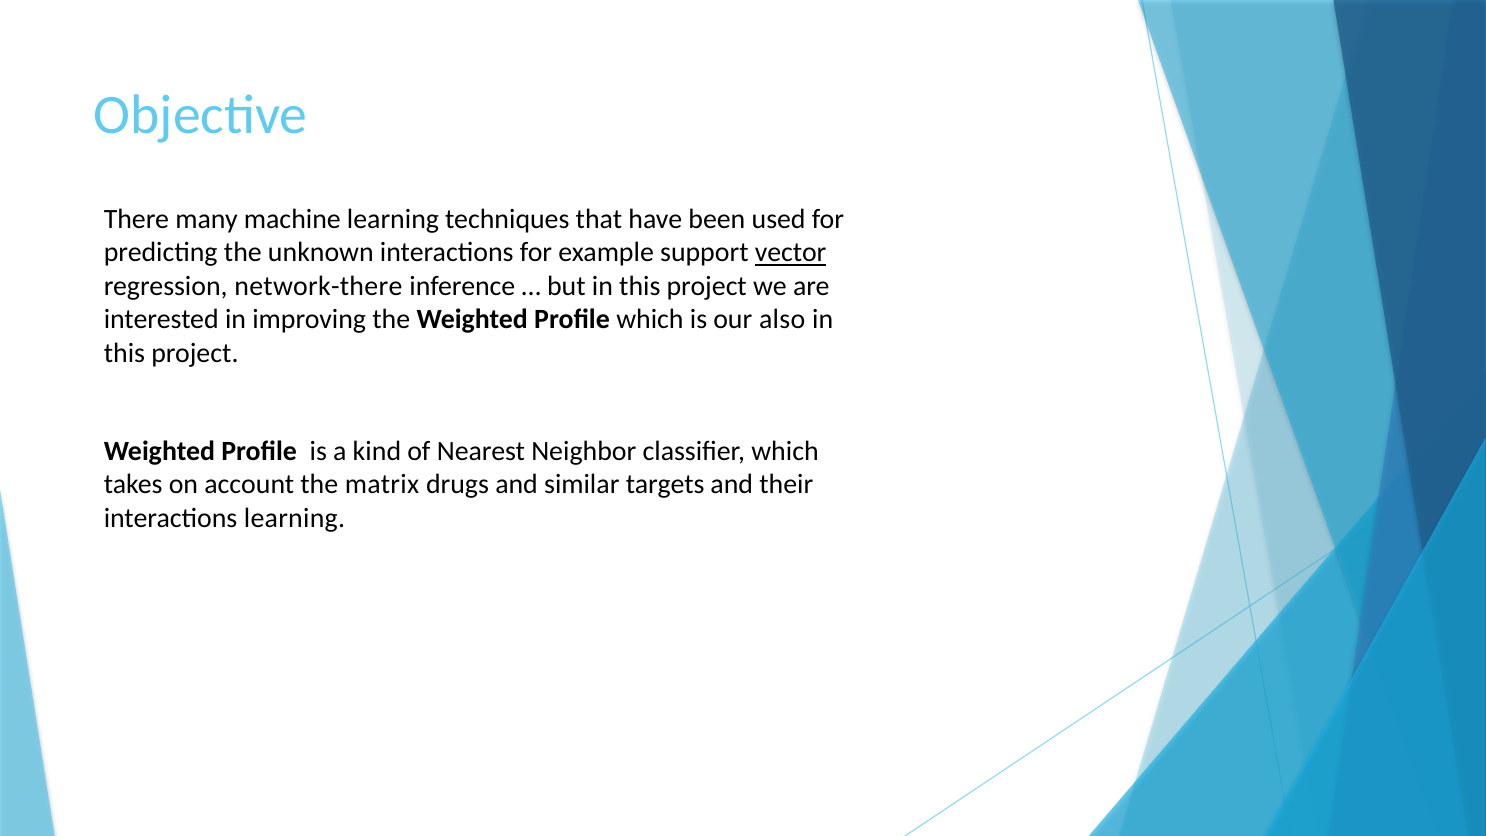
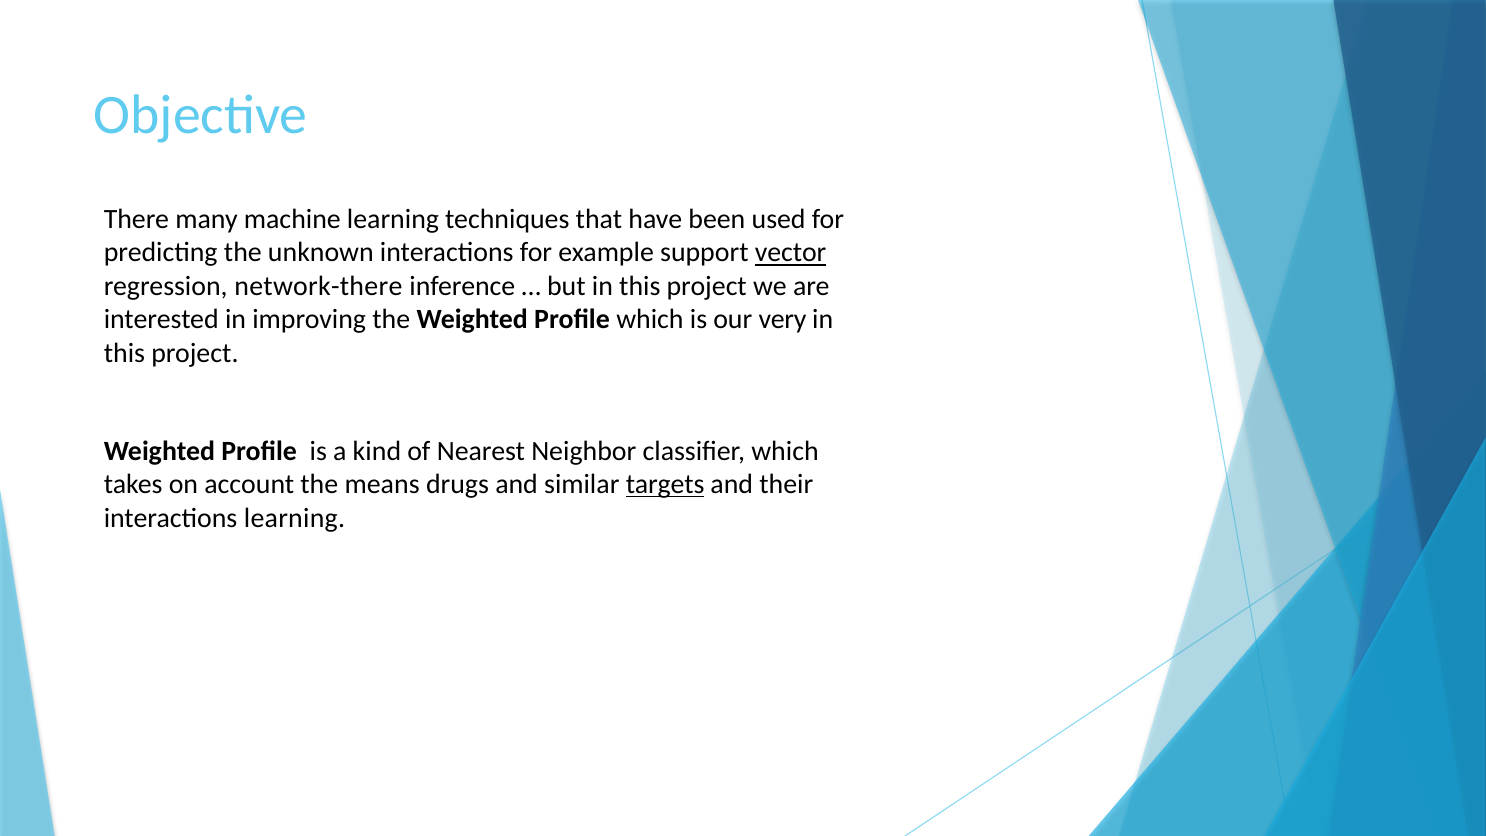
also: also -> very (782, 320)
matrix: matrix -> means (382, 484)
targets underline: none -> present (665, 484)
